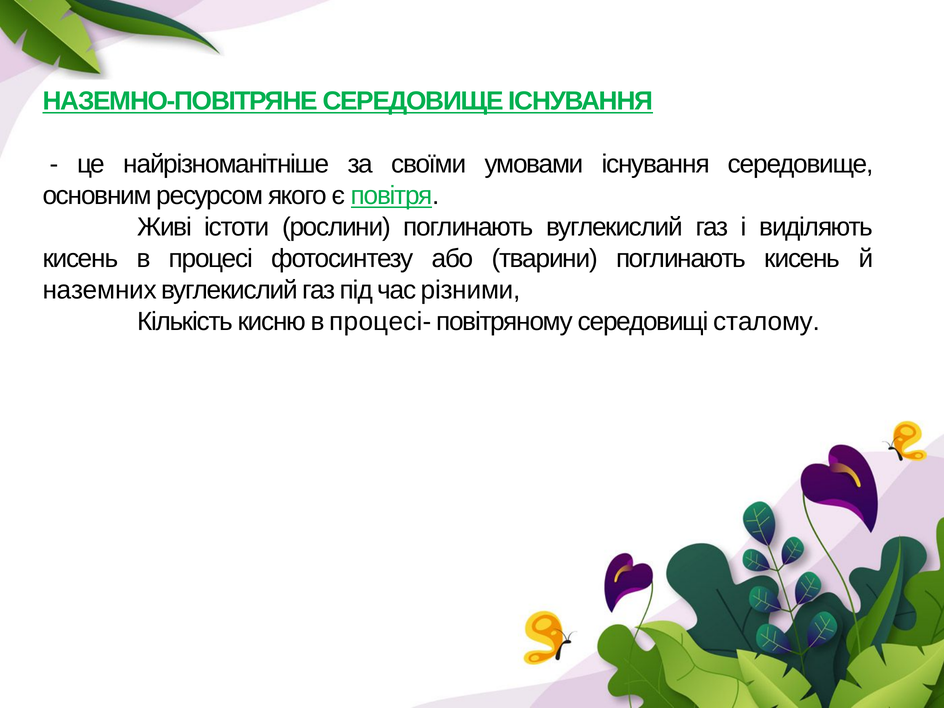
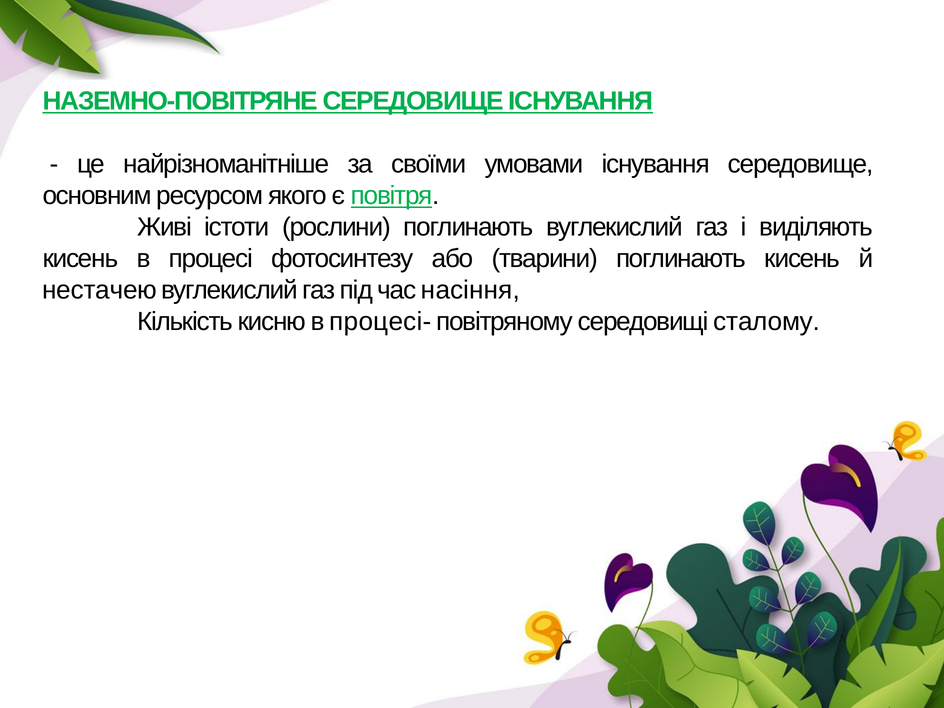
наземних: наземних -> нестачею (100, 290)
різними: різними -> насіння (470, 290)
